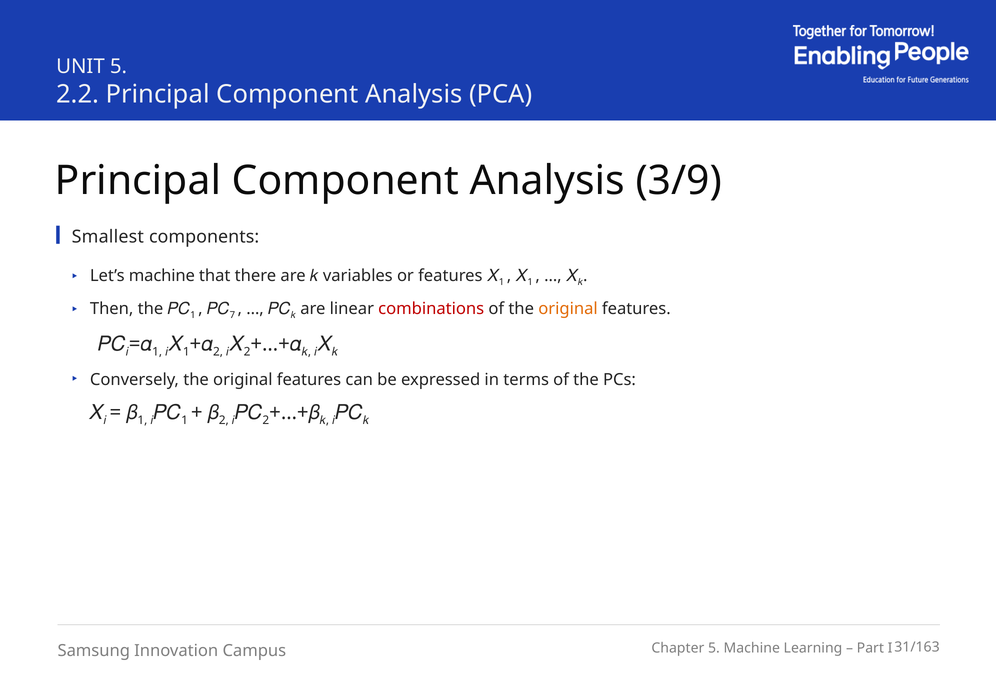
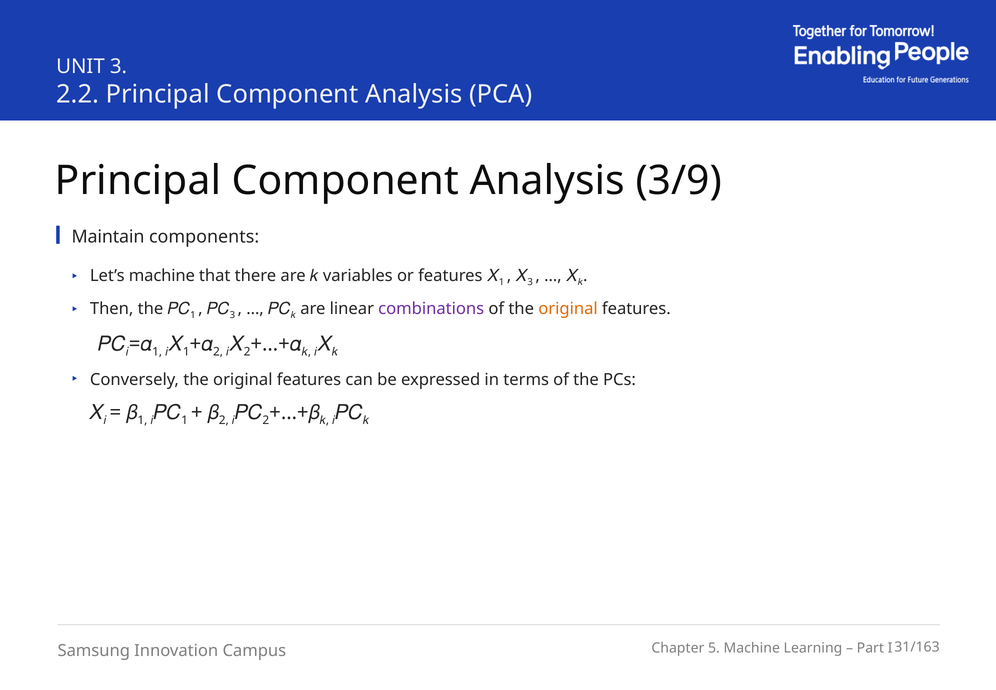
UNIT 5: 5 -> 3 (119, 66)
Smallest: Smallest -> Maintain (108, 237)
1: 1 -> 3 (530, 282)
7: 7 -> 3 (232, 315)
combinations colour: red -> purple (431, 308)
